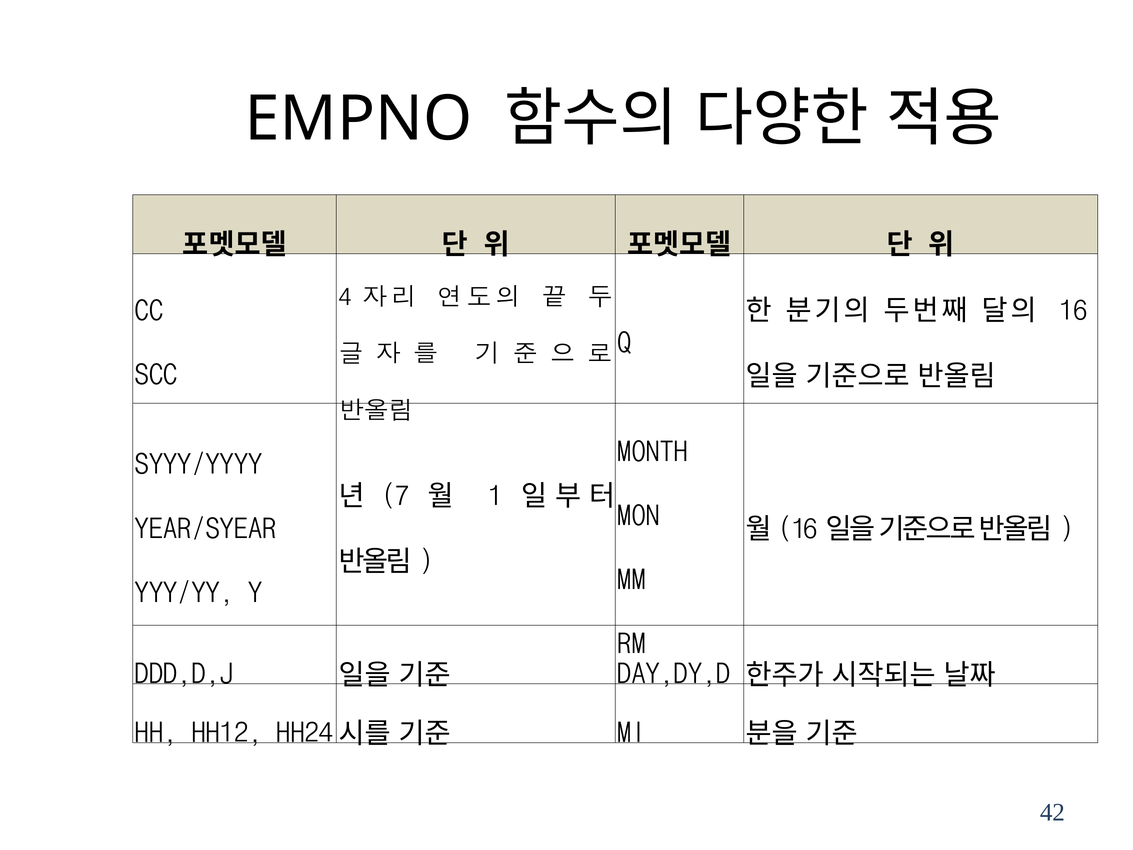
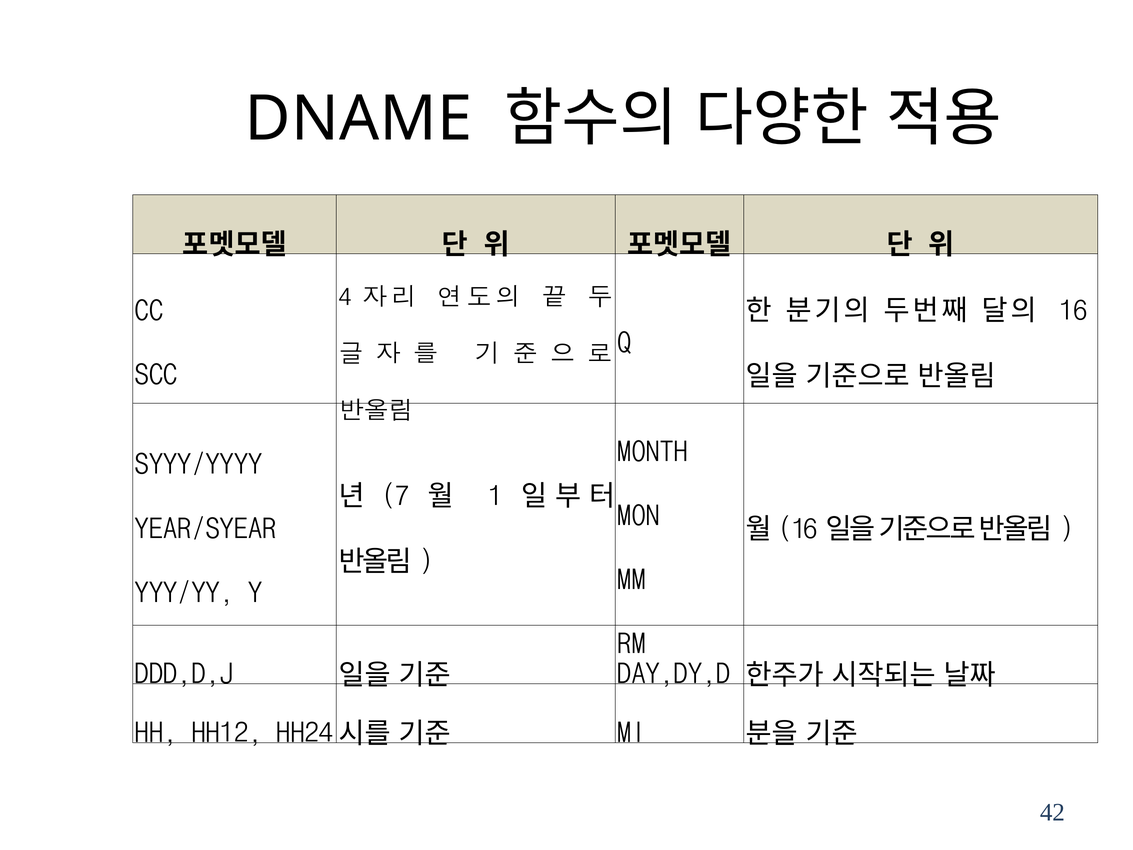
EMPNO: EMPNO -> DNAME (358, 119)
